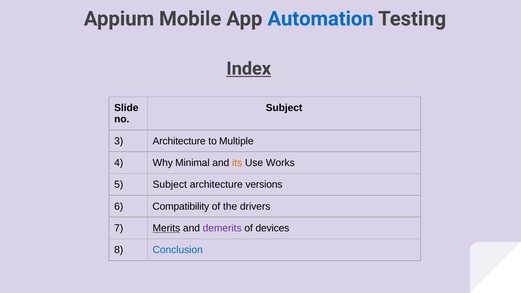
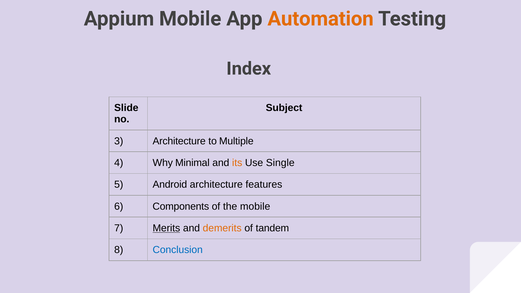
Automation colour: blue -> orange (321, 19)
Index underline: present -> none (249, 69)
Works: Works -> Single (280, 163)
5 Subject: Subject -> Android (170, 185)
versions: versions -> features (264, 185)
Compatibility: Compatibility -> Components (181, 206)
the drivers: drivers -> mobile (255, 206)
demerits colour: purple -> orange (222, 228)
devices: devices -> tandem (272, 228)
